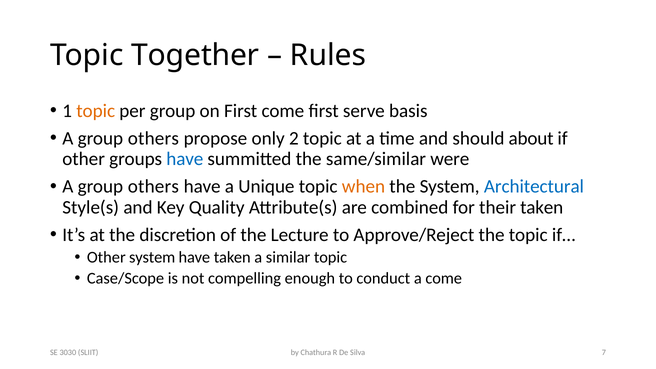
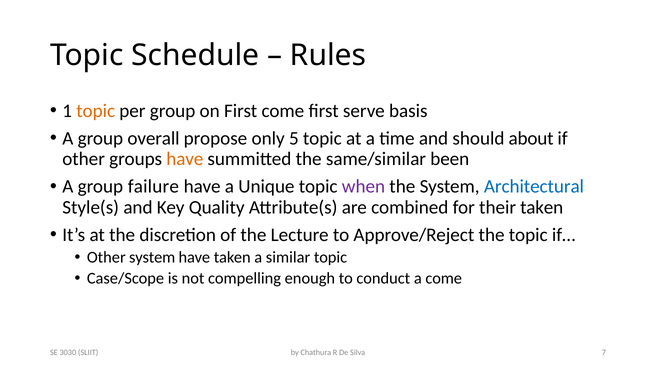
Together: Together -> Schedule (195, 55)
others: others -> overall (153, 138)
2: 2 -> 5 (294, 138)
have colour: blue -> orange (185, 159)
were: were -> been (450, 159)
others: others -> failure (153, 187)
when colour: orange -> purple (363, 187)
